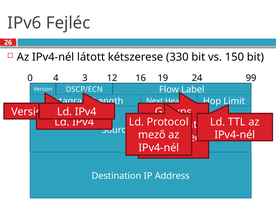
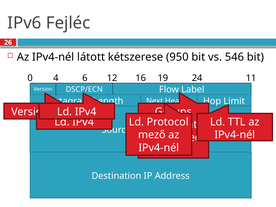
330: 330 -> 950 (177, 57)
150: 150 -> 546 (234, 57)
0 3: 3 -> 6 (85, 78)
99: 99 -> 11 (251, 78)
